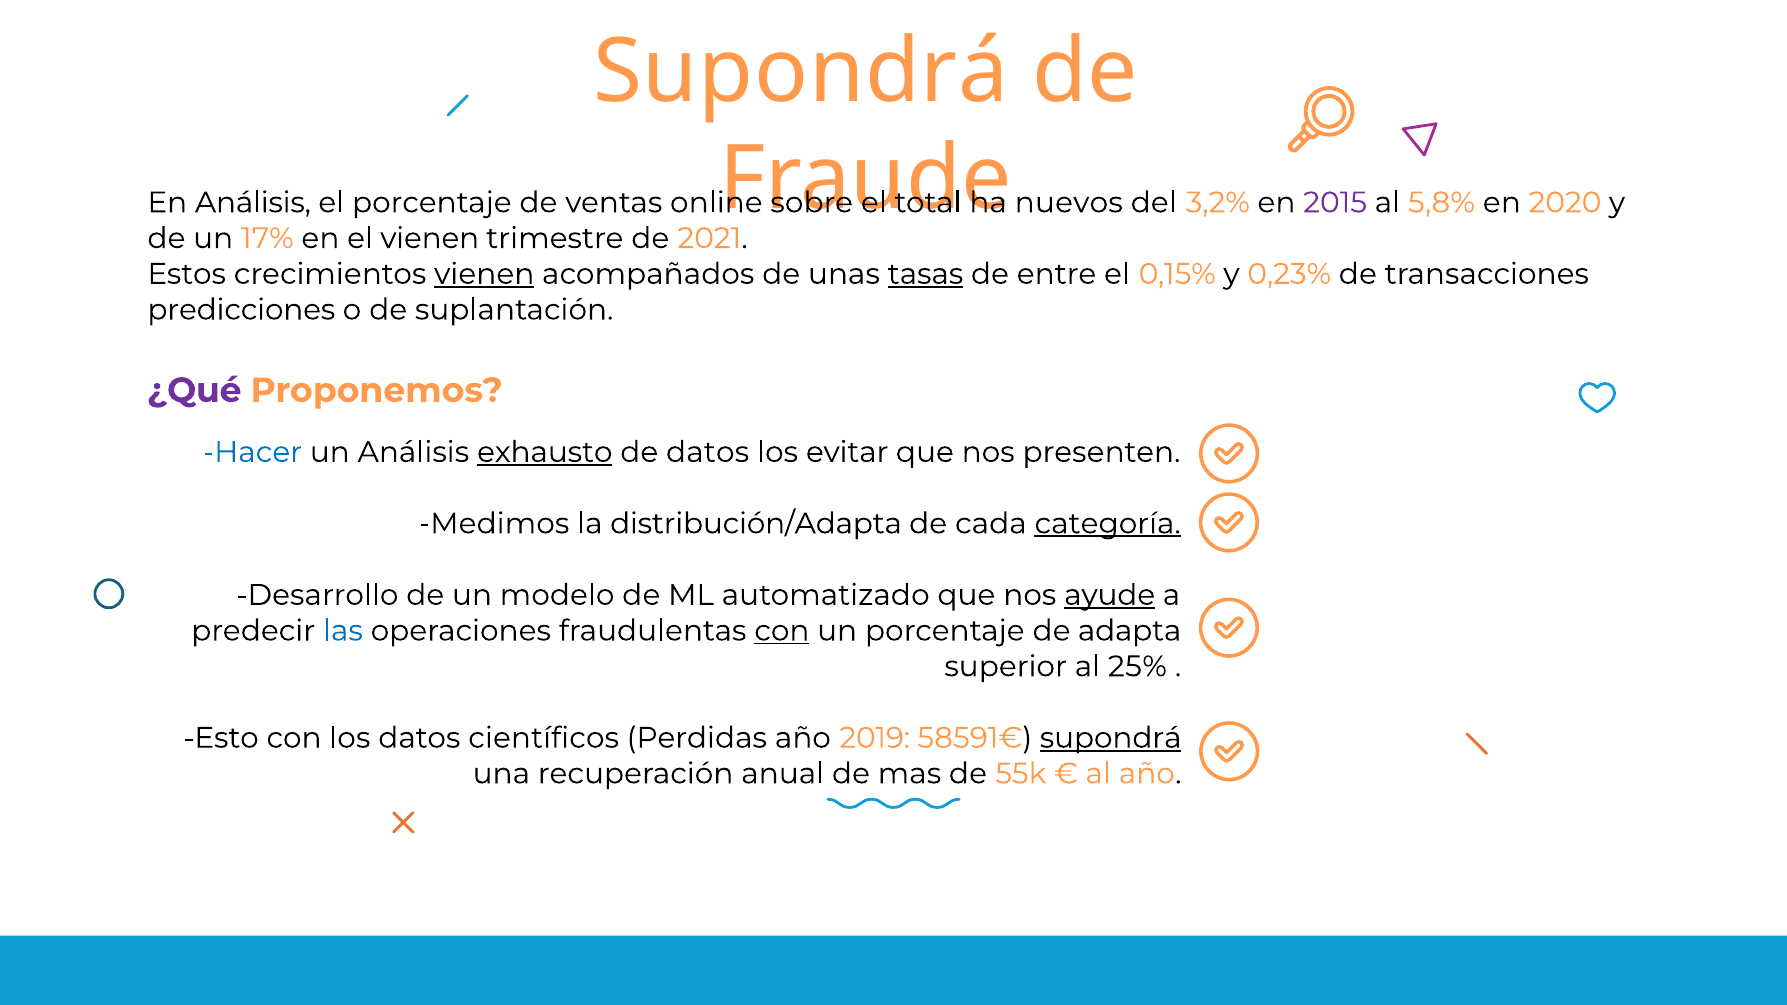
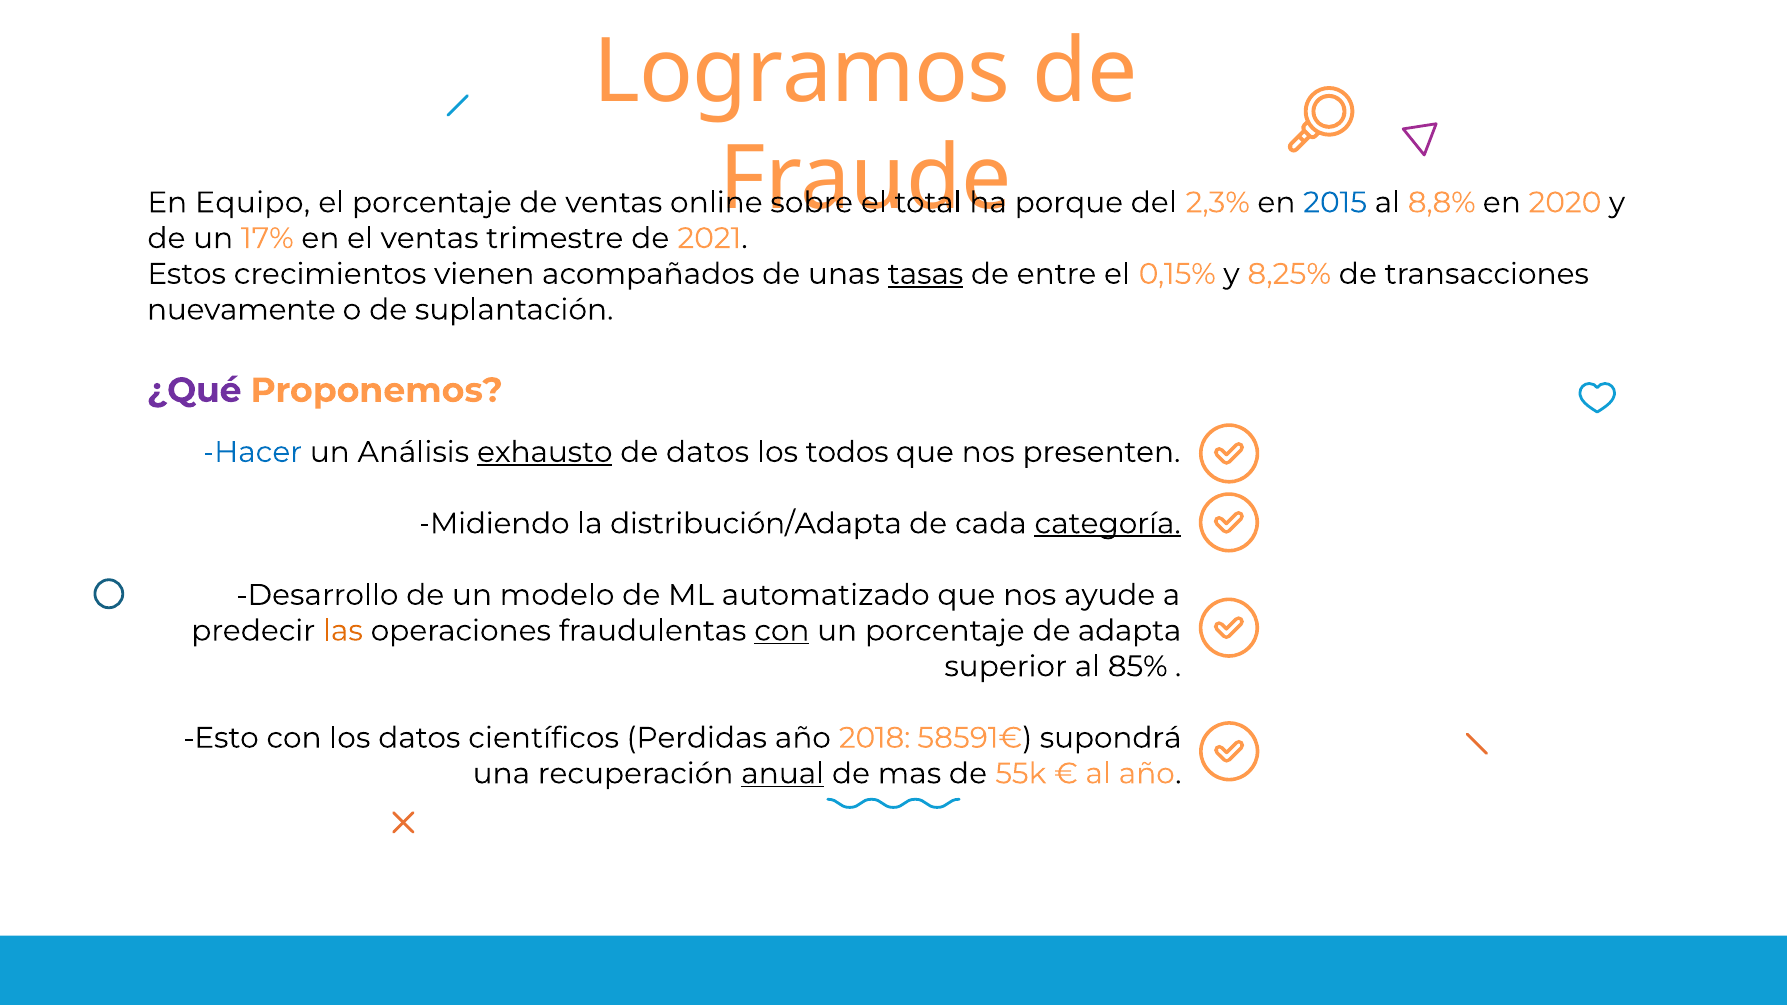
Supondrá: Supondrá -> Logramos (802, 72)
En Análisis: Análisis -> Equipo (253, 203)
nuevos: nuevos -> porque (1069, 203)
3,2%: 3,2% -> 2,3% (1218, 203)
2015 colour: purple -> blue (1335, 203)
5,8%: 5,8% -> 8,8% (1442, 203)
el vienen: vienen -> ventas (430, 238)
vienen underline: present -> none (484, 274)
0,23%: 0,23% -> 8,25% (1289, 274)
predicciones: predicciones -> nuevamente (241, 310)
evitar: evitar -> todos (847, 452)
Medimos: Medimos -> Midiendo (494, 524)
ayude underline: present -> none (1110, 595)
las colour: blue -> orange (343, 631)
25%: 25% -> 85% (1138, 667)
2019: 2019 -> 2018 (875, 738)
supondrá underline: present -> none (1111, 738)
anual underline: none -> present (783, 774)
